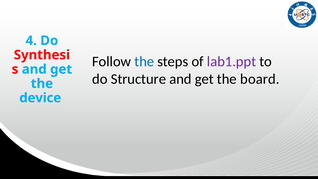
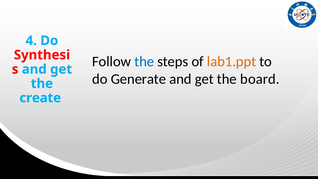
lab1.ppt colour: purple -> orange (232, 61)
Structure: Structure -> Generate (138, 79)
device: device -> create (40, 98)
